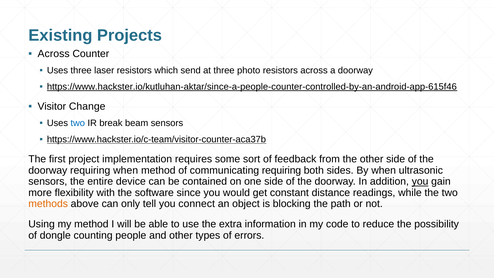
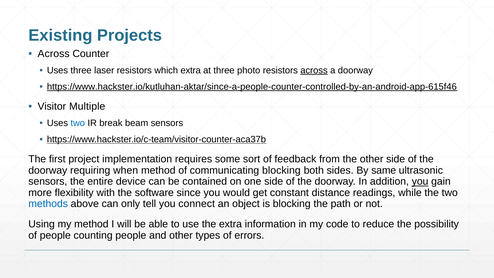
which send: send -> extra (191, 70)
across underline: none -> present (314, 70)
Change: Change -> Multiple (87, 106)
communicating requiring: requiring -> blocking (281, 170)
By when: when -> same (384, 170)
methods colour: orange -> blue (48, 204)
of dongle: dongle -> people (55, 235)
